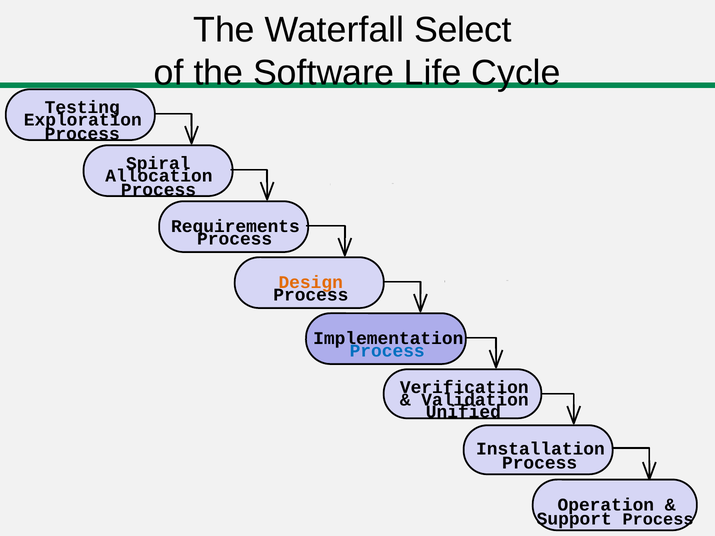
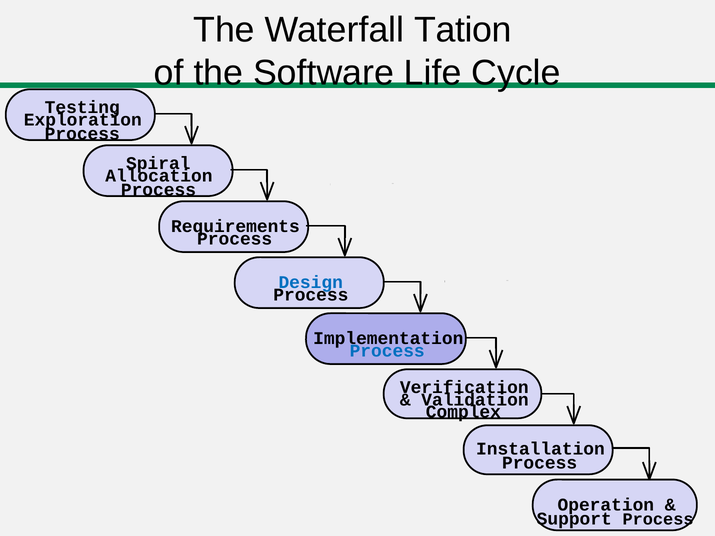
Select: Select -> Tation (463, 30)
Design colour: orange -> blue (311, 283)
Unified: Unified -> Complex (463, 412)
